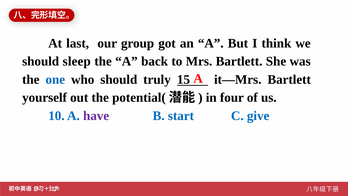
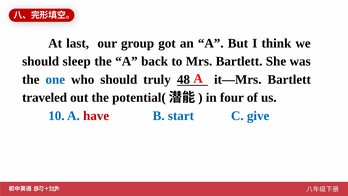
15: 15 -> 48 (183, 79)
yourself: yourself -> traveled (45, 98)
have colour: purple -> red (96, 116)
